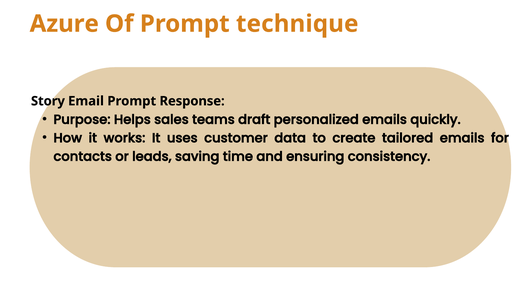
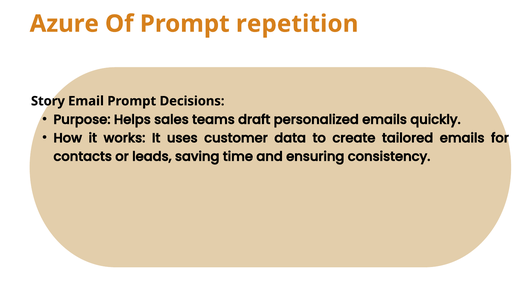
technique: technique -> repetition (297, 24)
Response: Response -> Decisions (192, 101)
